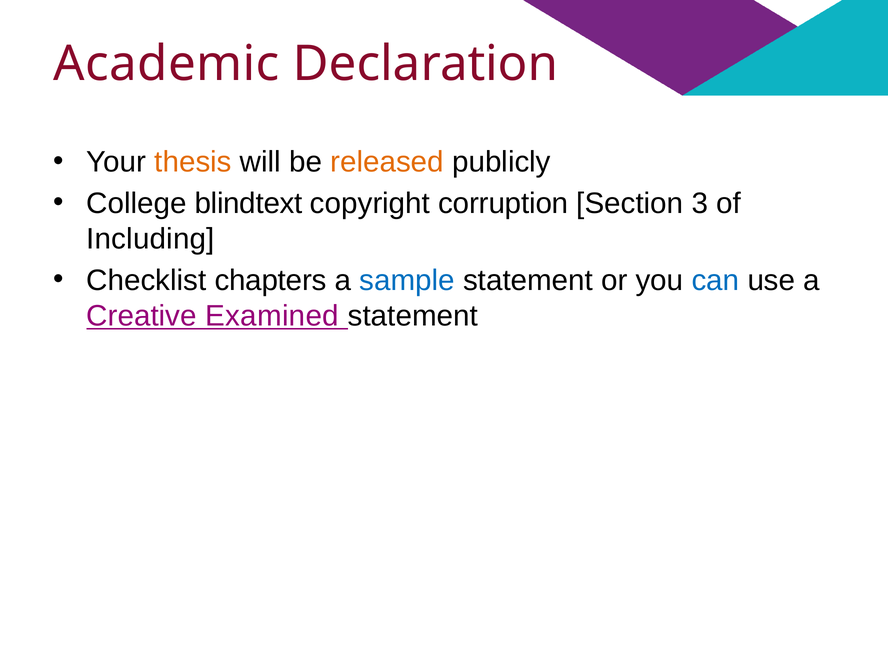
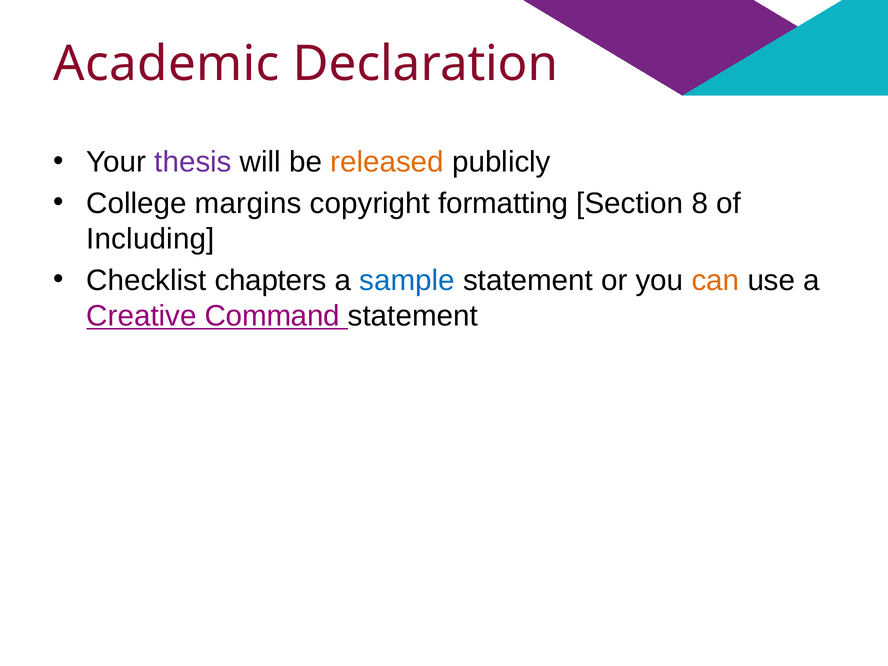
thesis colour: orange -> purple (193, 162)
blindtext: blindtext -> margins (248, 203)
corruption: corruption -> formatting (503, 203)
3: 3 -> 8 (700, 203)
can colour: blue -> orange (715, 280)
Examined: Examined -> Command (272, 316)
